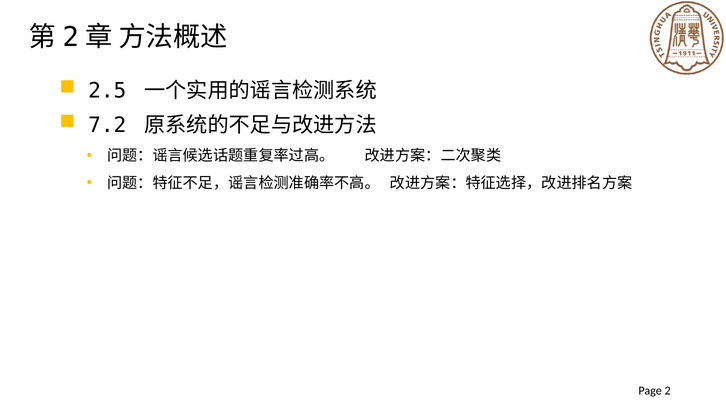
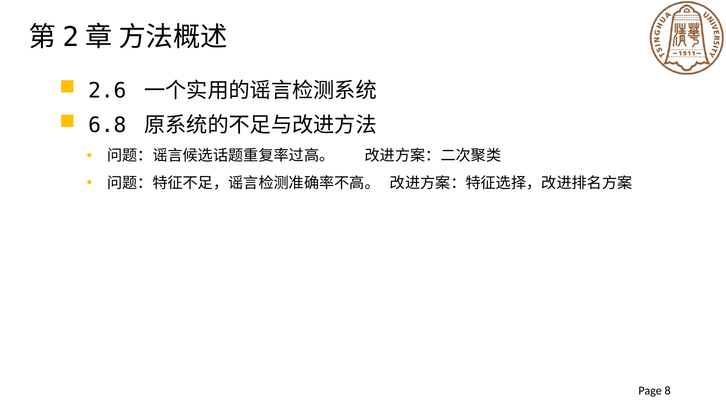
2.5: 2.5 -> 2.6 (107, 91)
7.2: 7.2 -> 6.8 (107, 125)
2: 2 -> 8 (668, 390)
